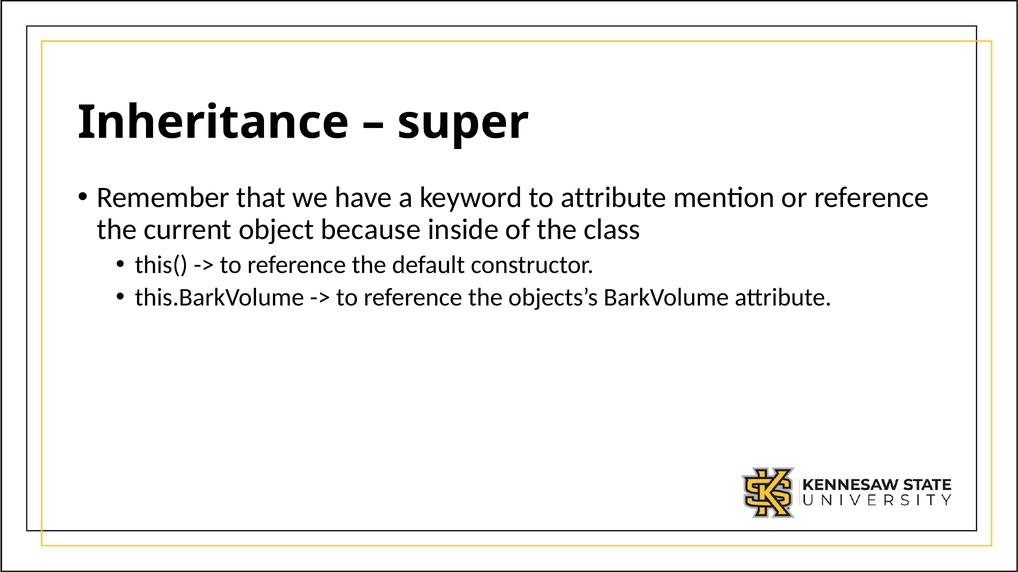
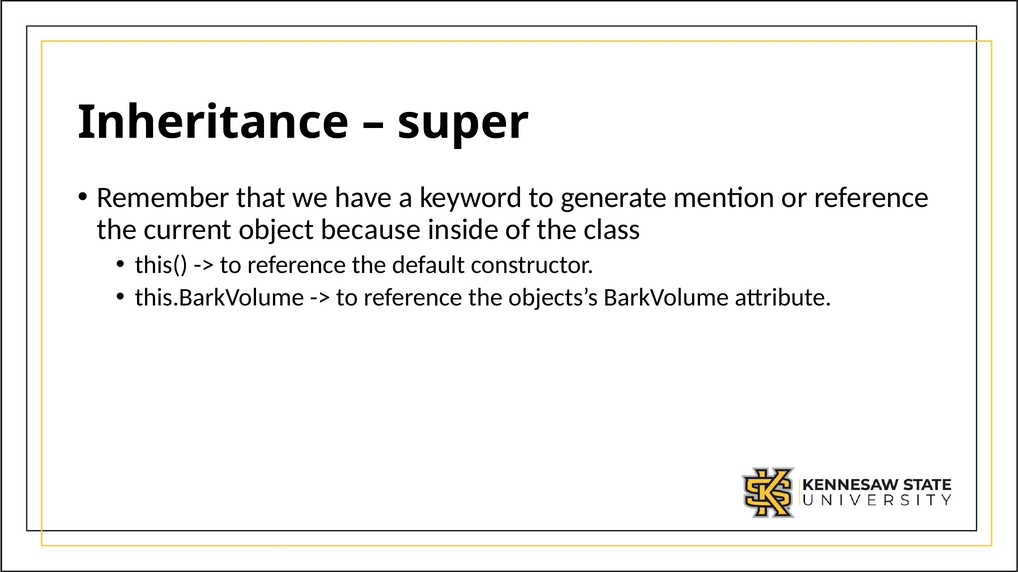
to attribute: attribute -> generate (614, 198)
